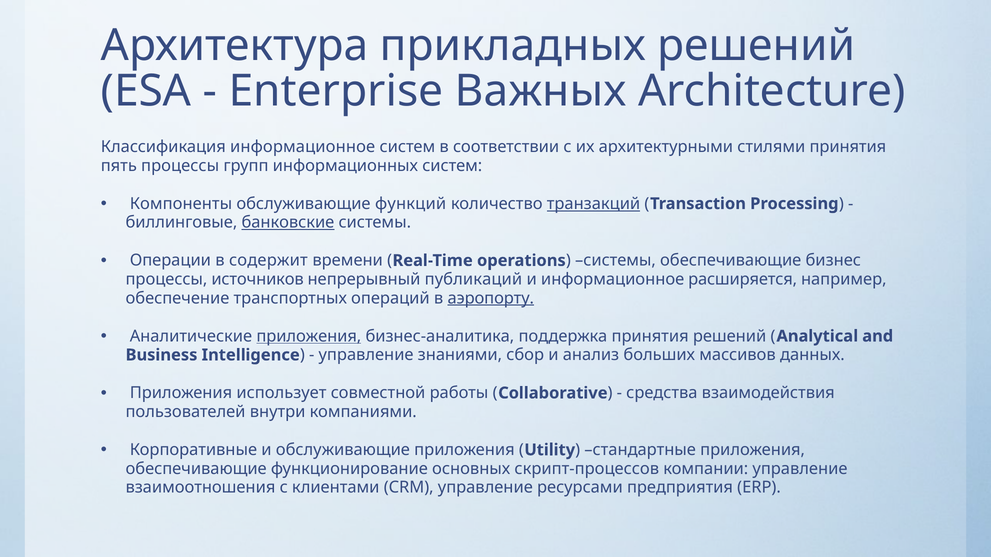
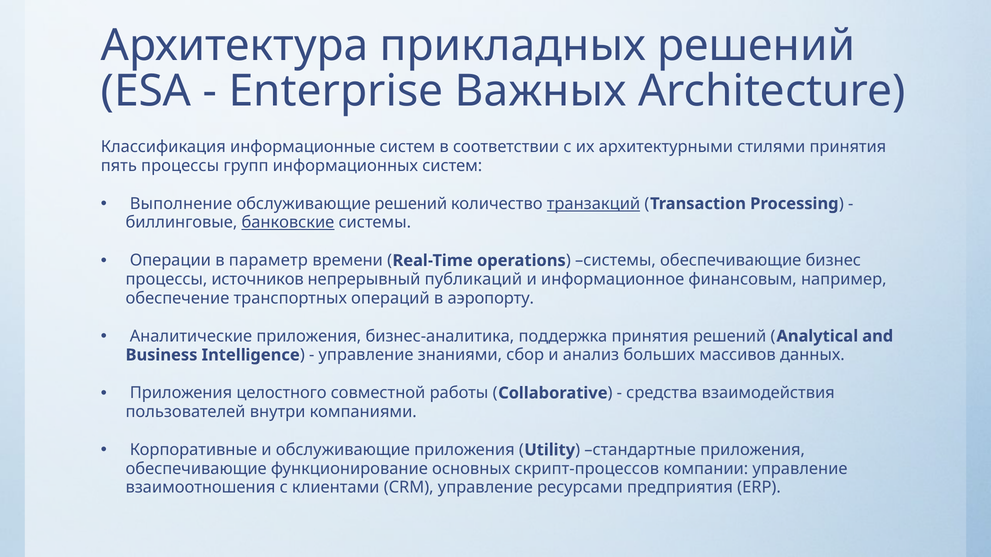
Классификация информационное: информационное -> информационные (303, 147)
Компоненты: Компоненты -> Выполнение (181, 204)
обслуживающие функций: функций -> решений (411, 204)
содержит: содержит -> параметр (268, 261)
расширяется: расширяется -> финансовым (743, 280)
аэропорту underline: present -> none (491, 298)
приложения underline: present -> none (309, 337)
использует: использует -> целостного (282, 393)
